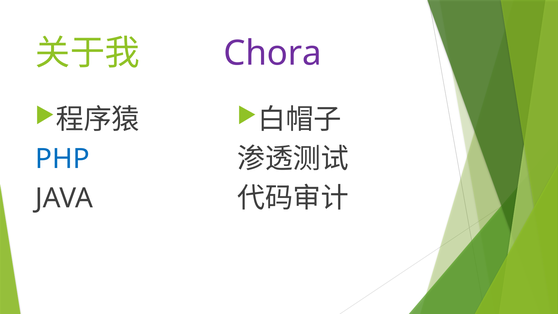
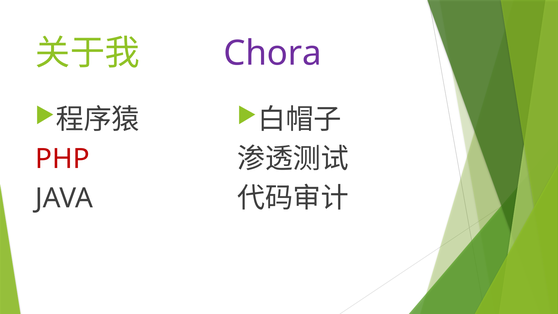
PHP colour: blue -> red (62, 159)
